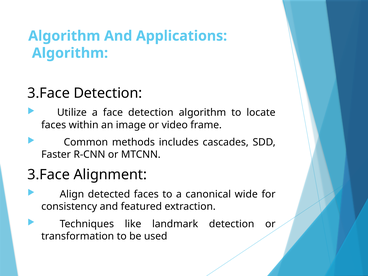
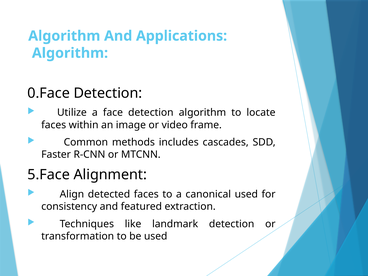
3.Face: 3.Face -> 0.Face (49, 93)
3.Face: 3.Face -> 5.Face (49, 175)
canonical wide: wide -> used (246, 194)
